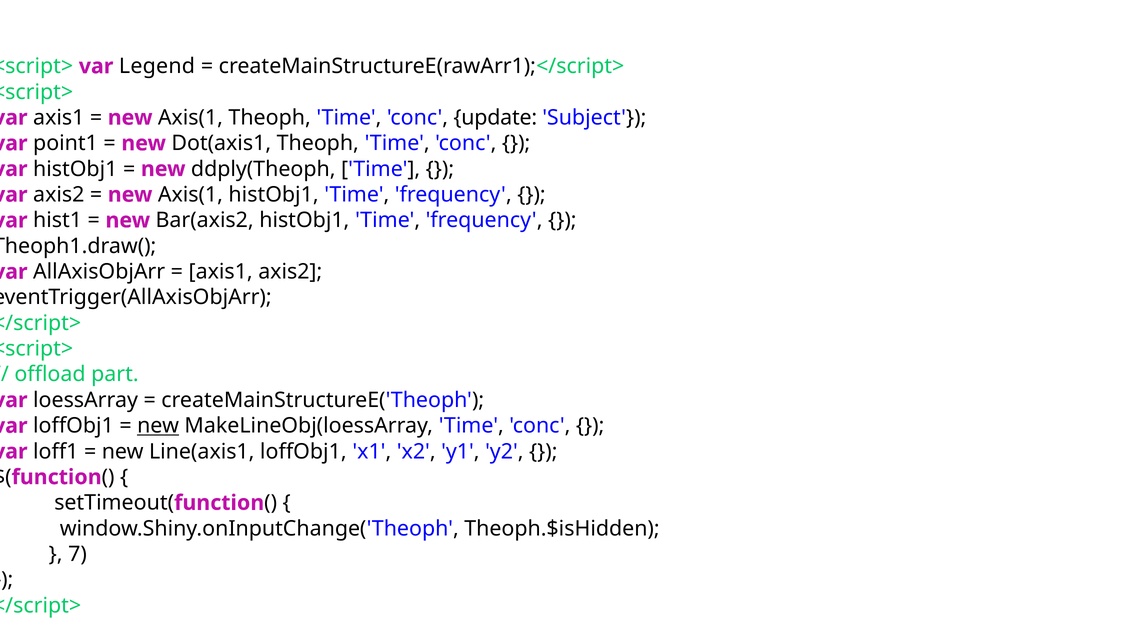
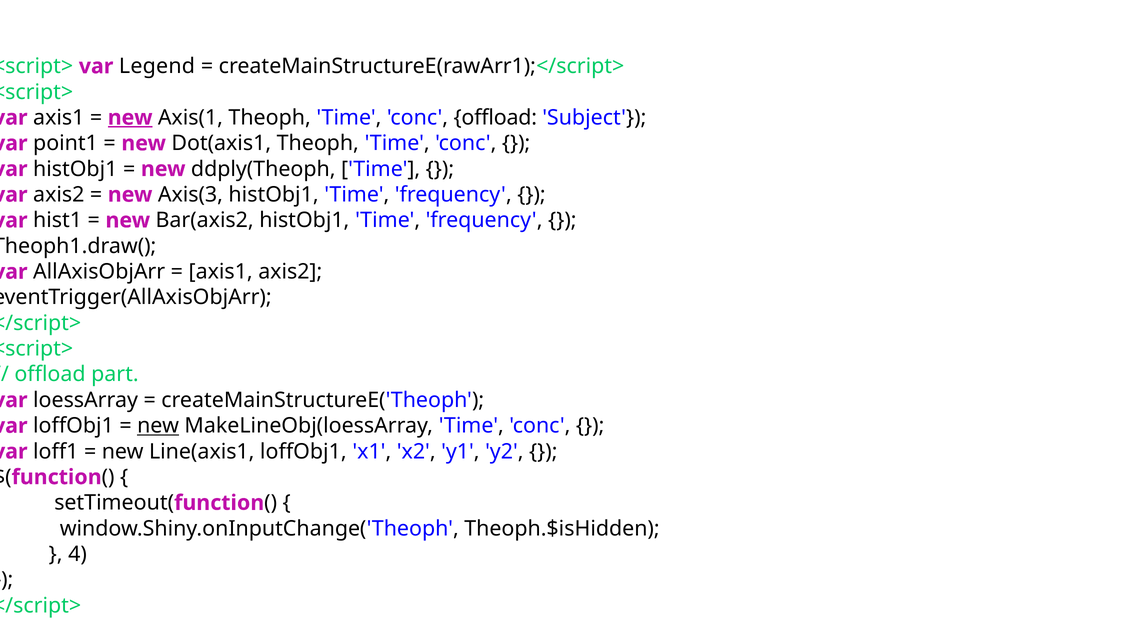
new underline: none -> present (130, 118)
conc update: update -> offload (495, 118)
Axis(1: Axis(1 -> Axis(3 (190, 195)
7: 7 -> 4 (77, 555)
